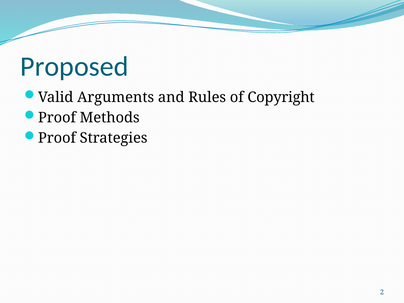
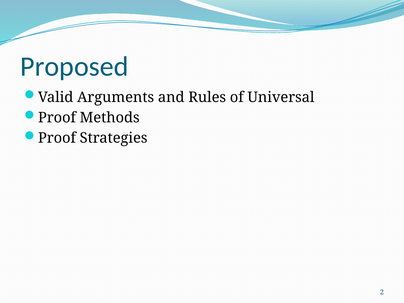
Copyright: Copyright -> Universal (281, 97)
